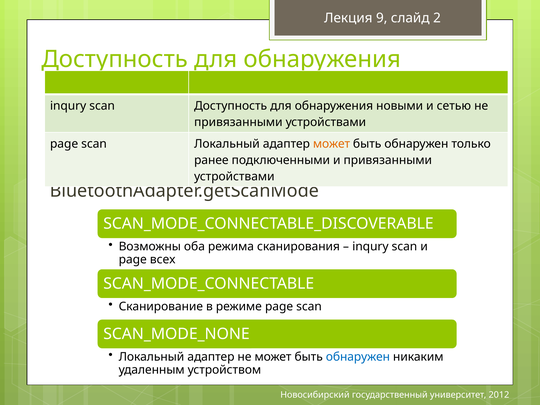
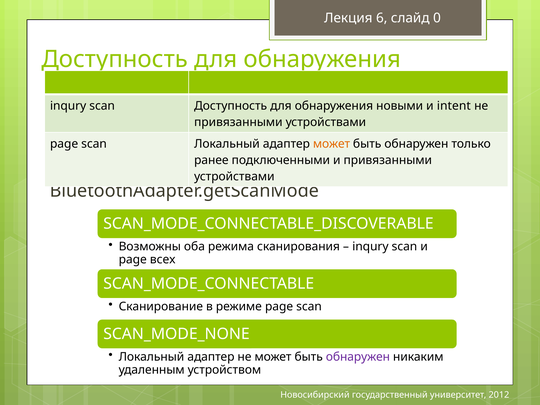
9: 9 -> 6 (382, 18)
2: 2 -> 0 (437, 18)
сетью: сетью -> intent (454, 106)
обнаружен colour: blue -> purple (358, 357)
